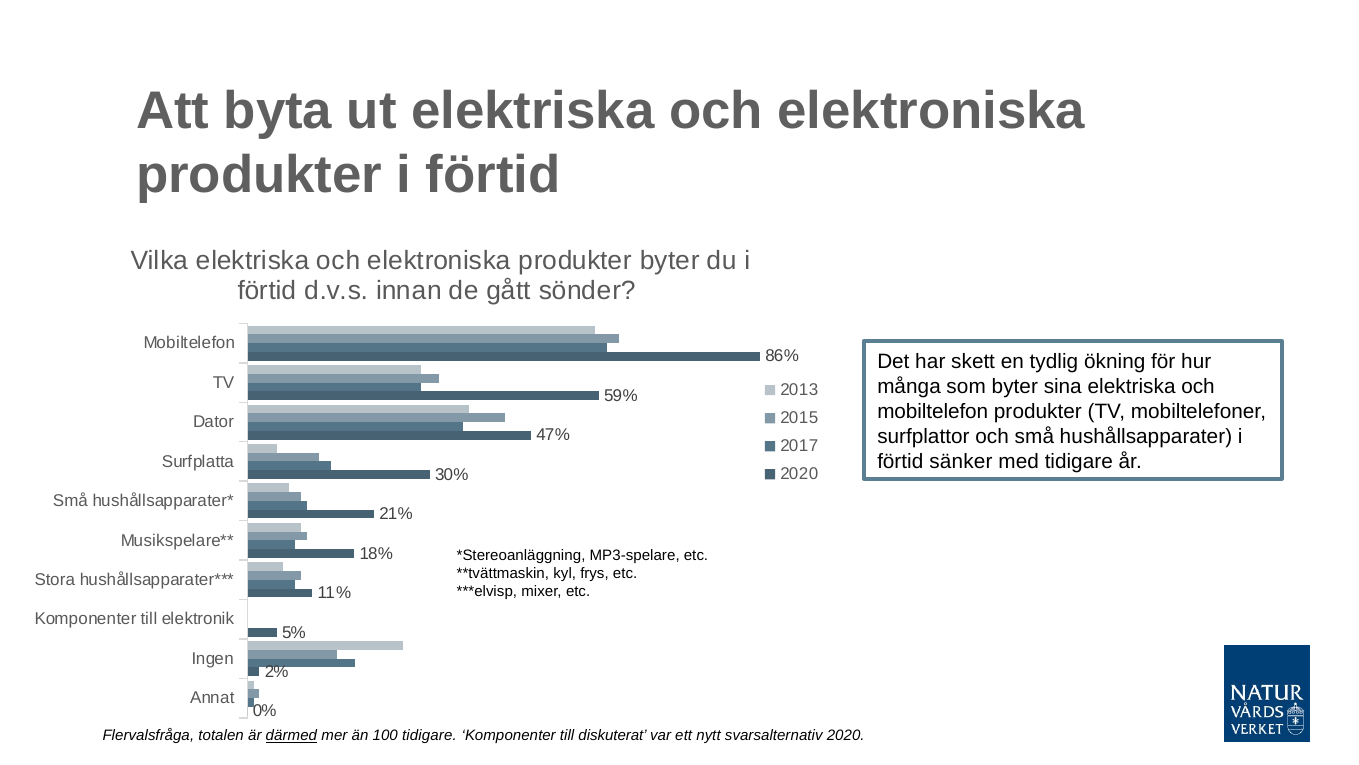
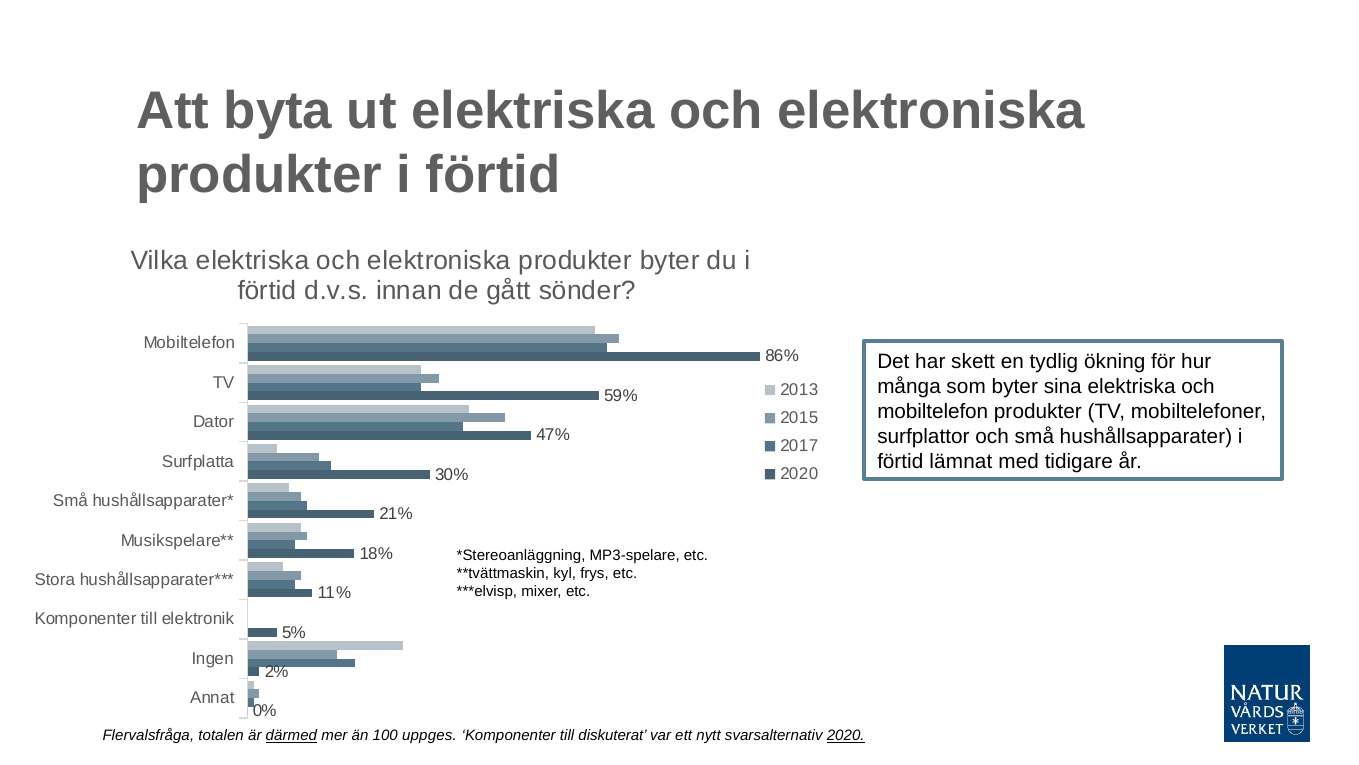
sänker: sänker -> lämnat (961, 461)
100 tidigare: tidigare -> uppges (429, 735)
2020 underline: none -> present (846, 735)
